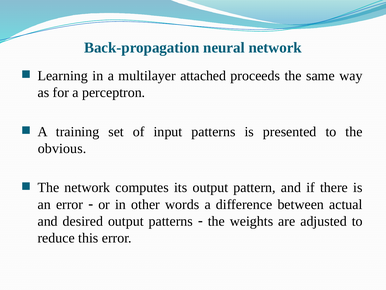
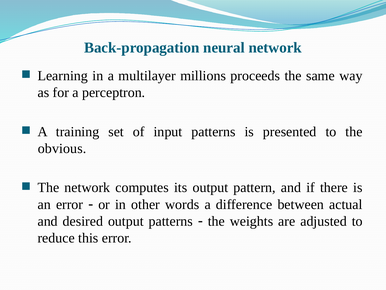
attached: attached -> millions (203, 76)
